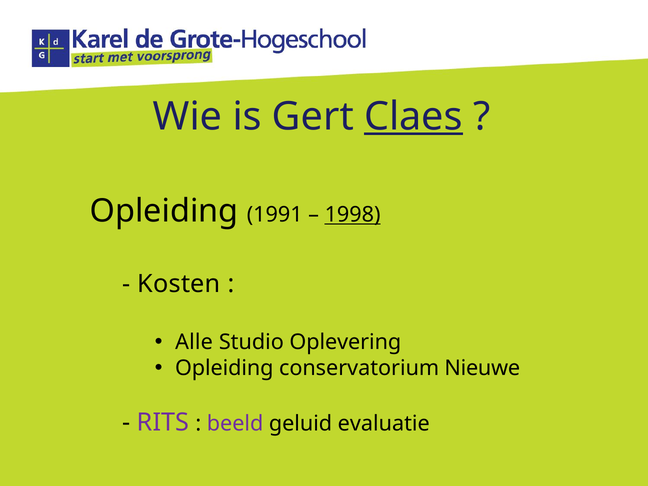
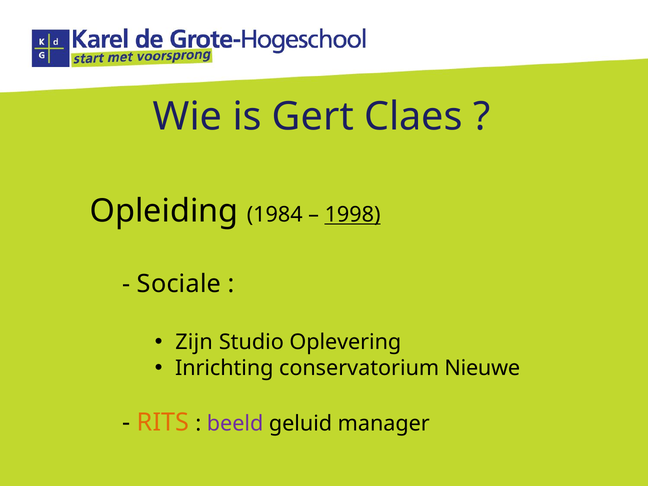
Claes underline: present -> none (413, 117)
1991: 1991 -> 1984 (275, 215)
Kosten: Kosten -> Sociale (179, 284)
Alle: Alle -> Zijn (194, 342)
Opleiding: Opleiding -> Inrichting (224, 368)
RITS colour: purple -> orange (163, 422)
evaluatie: evaluatie -> manager (384, 424)
